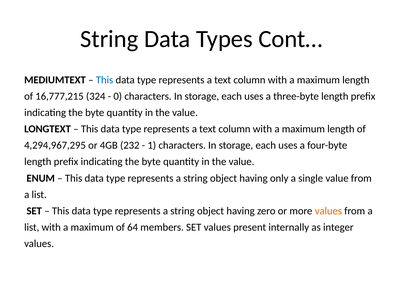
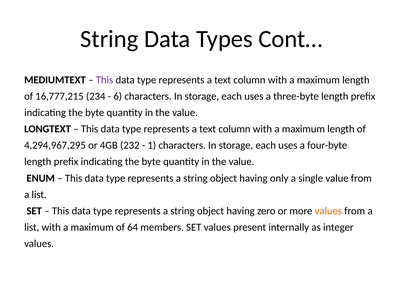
This colour: blue -> purple (105, 80)
324: 324 -> 234 (96, 96)
0: 0 -> 6 (118, 96)
